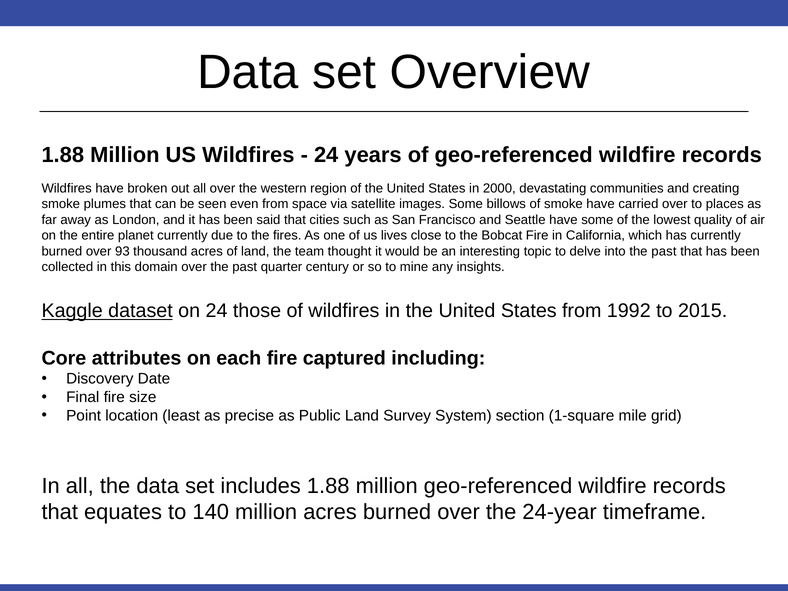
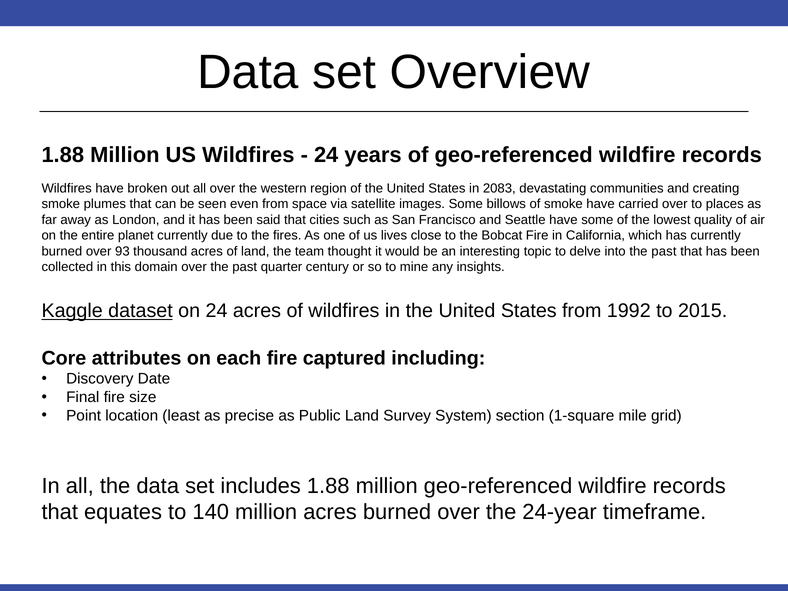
2000: 2000 -> 2083 (499, 188)
24 those: those -> acres (257, 311)
